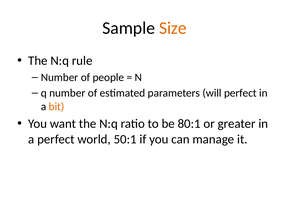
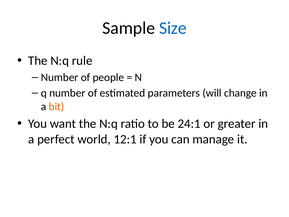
Size colour: orange -> blue (173, 28)
will perfect: perfect -> change (240, 93)
80:1: 80:1 -> 24:1 (189, 124)
50:1: 50:1 -> 12:1 (125, 139)
